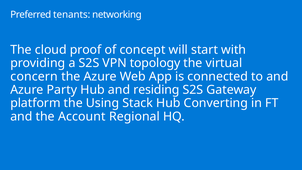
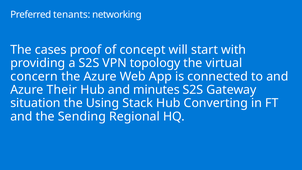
cloud: cloud -> cases (51, 50)
Party: Party -> Their (62, 90)
residing: residing -> minutes (156, 90)
platform: platform -> situation (35, 103)
Account: Account -> Sending (82, 116)
